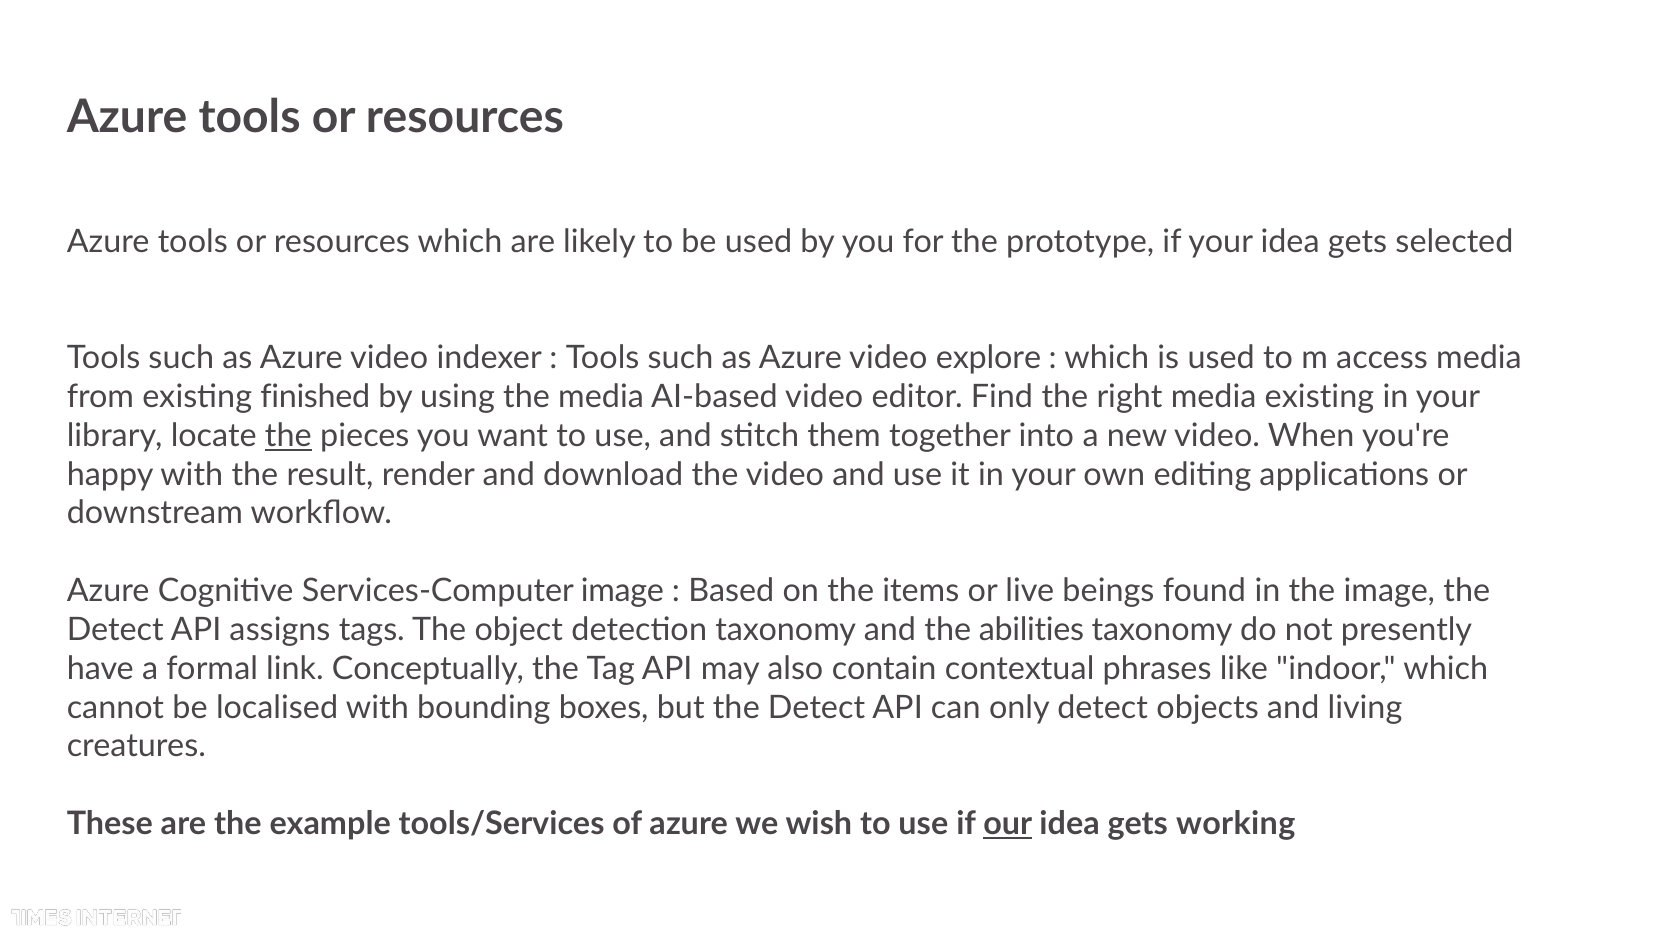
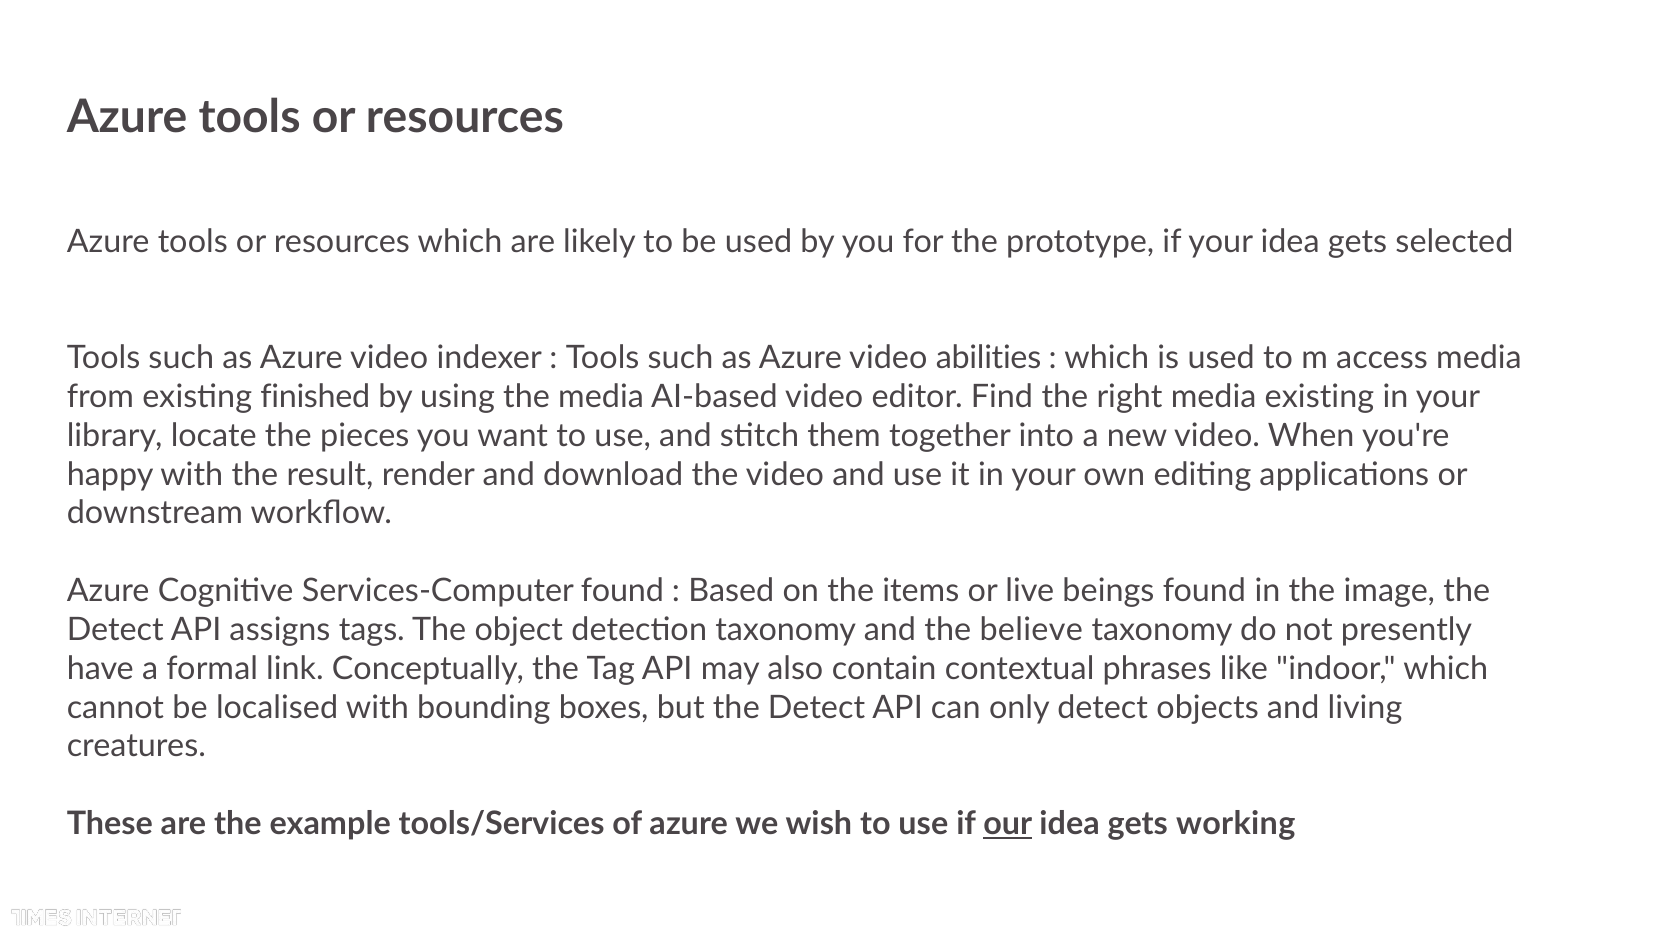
explore: explore -> abilities (989, 358)
the underline: present -> none (288, 436)
Services-Computer image: image -> found (622, 591)
abilities: abilities -> believe (1031, 630)
